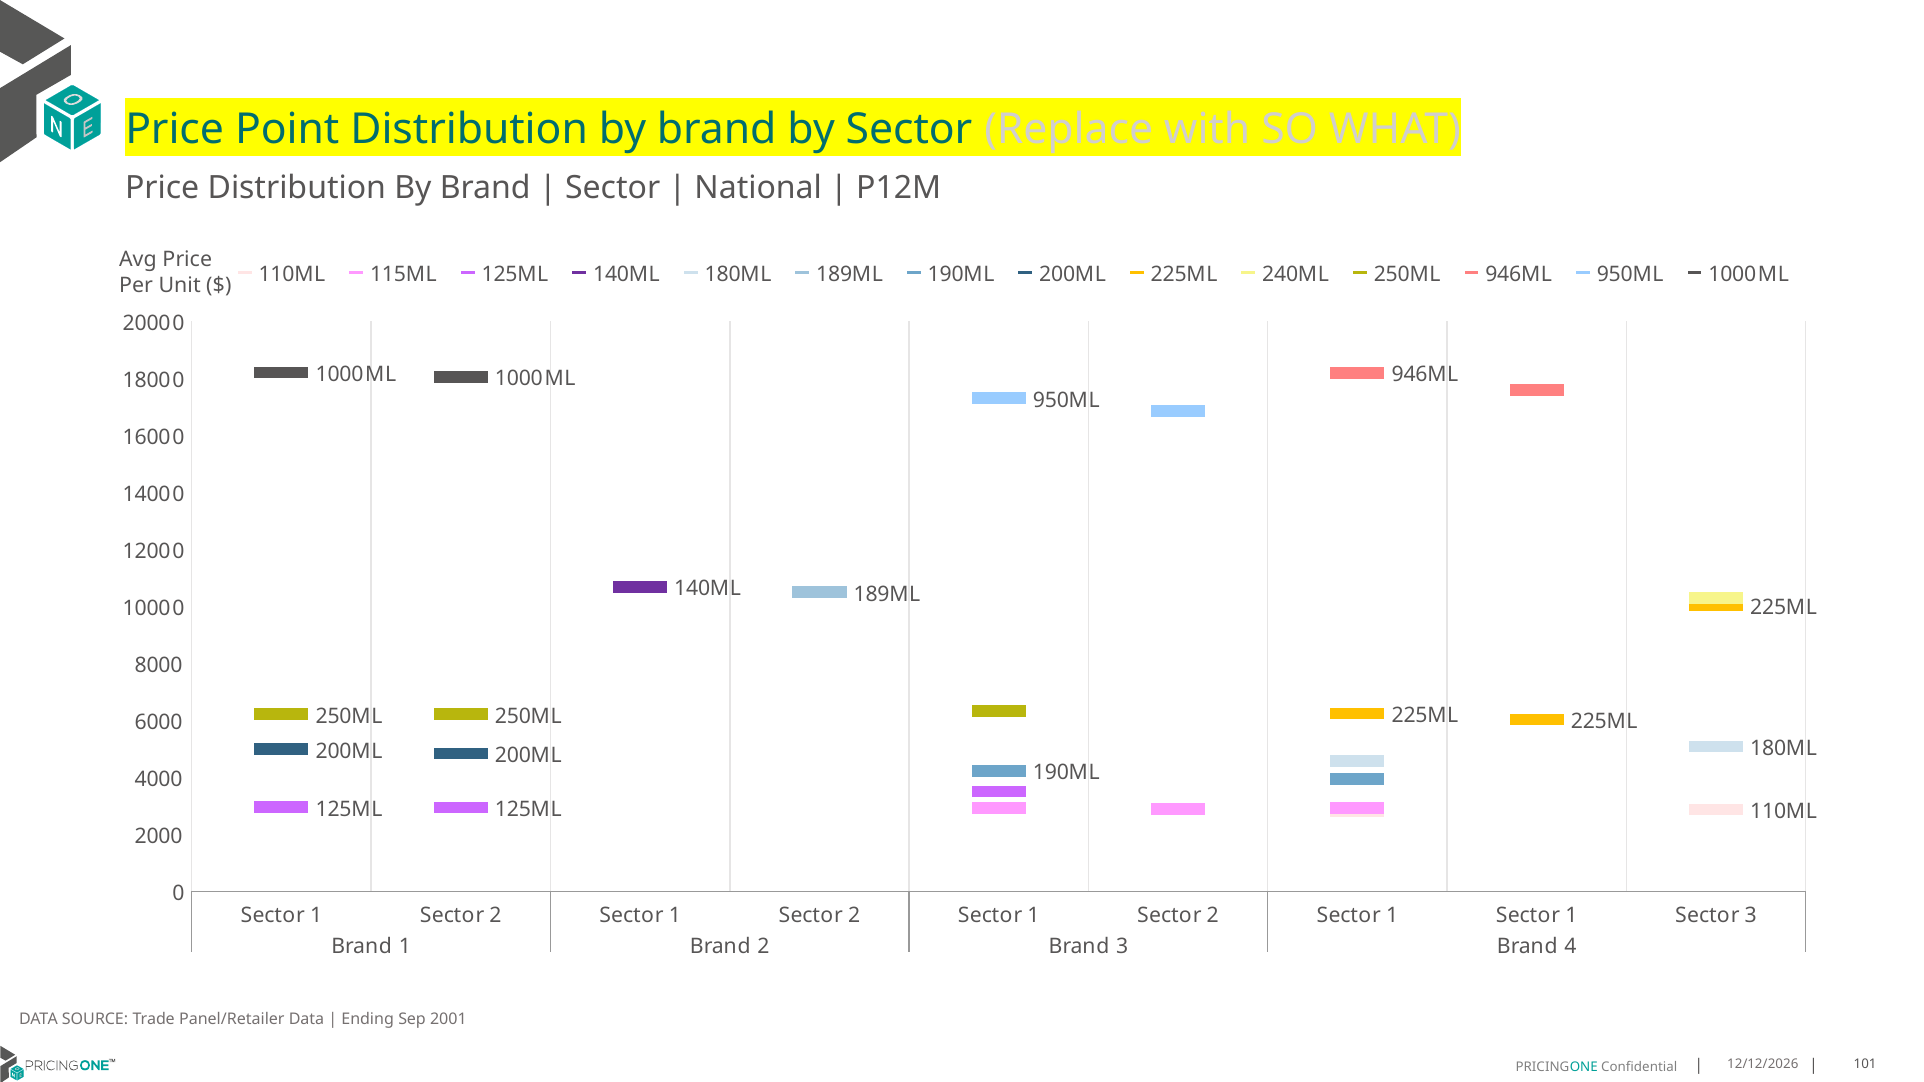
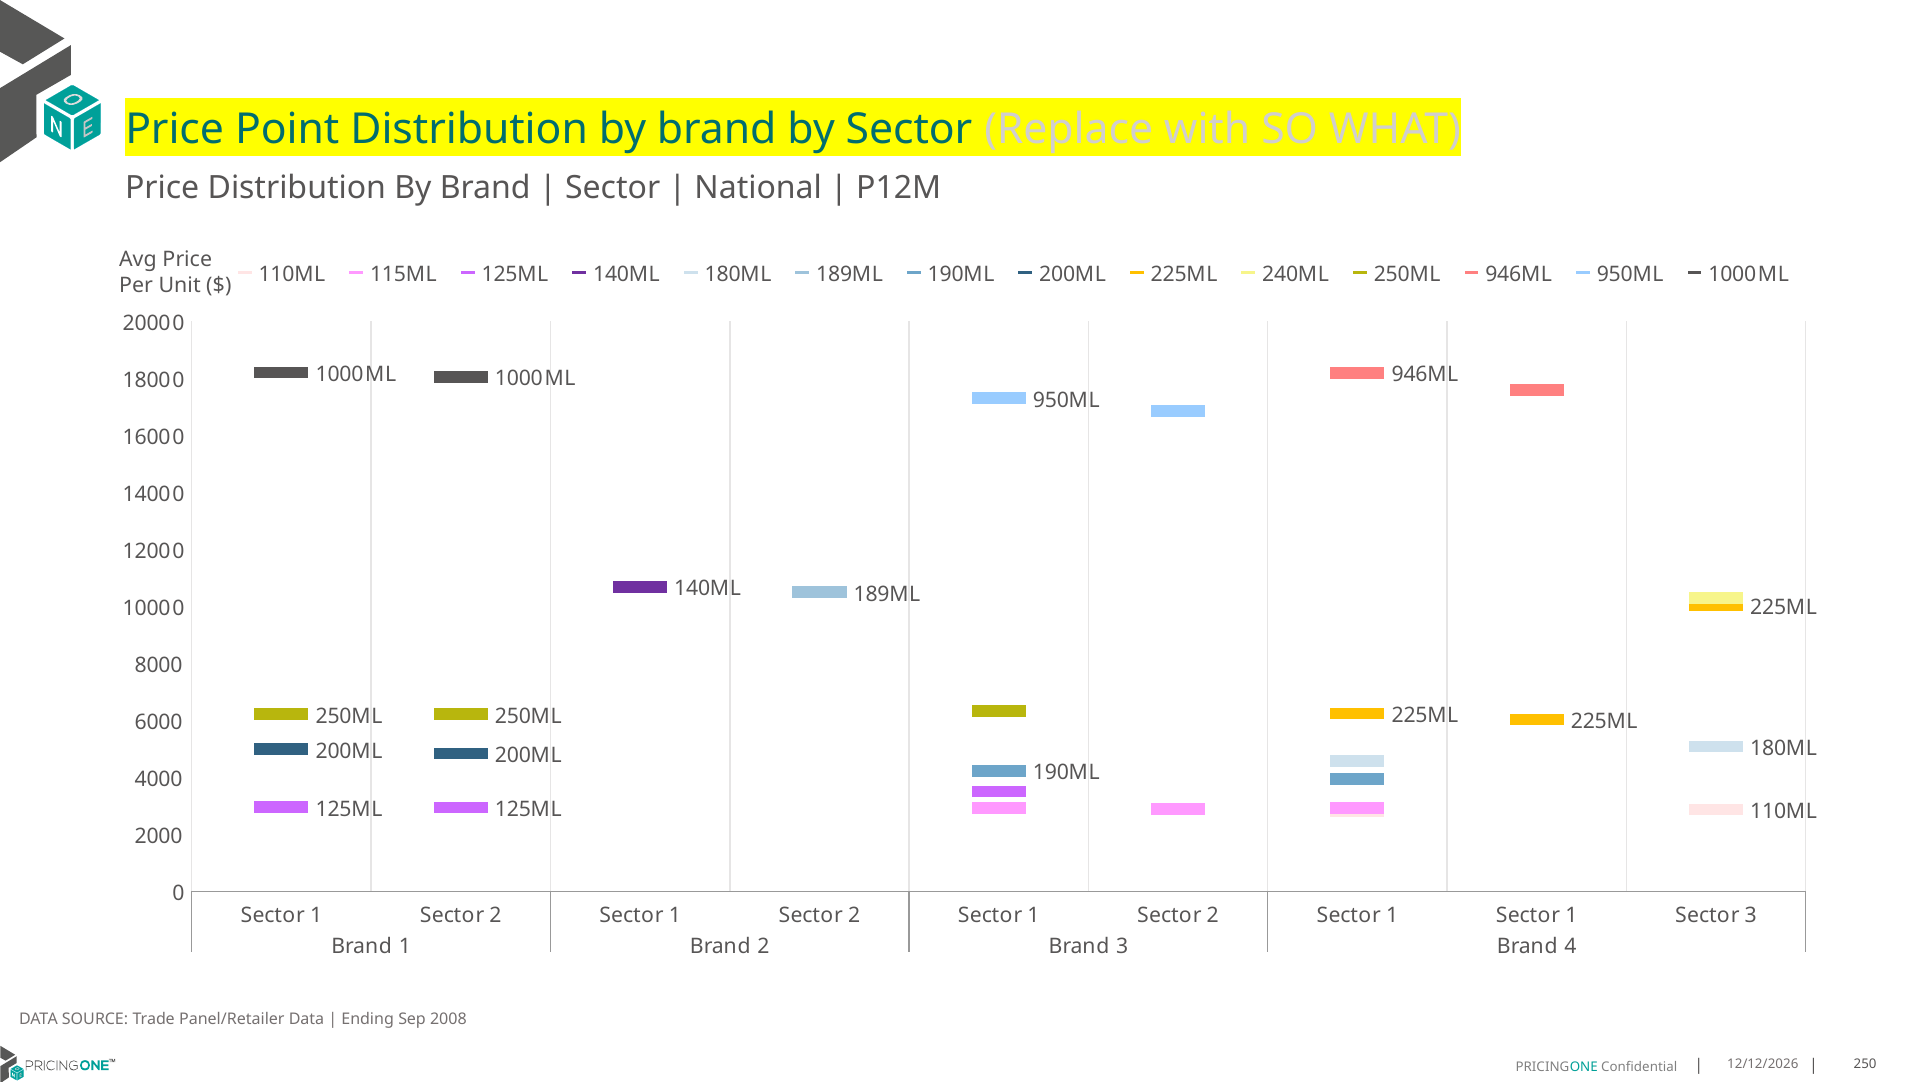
2001: 2001 -> 2008 (448, 1019)
101: 101 -> 250 (1865, 1064)
